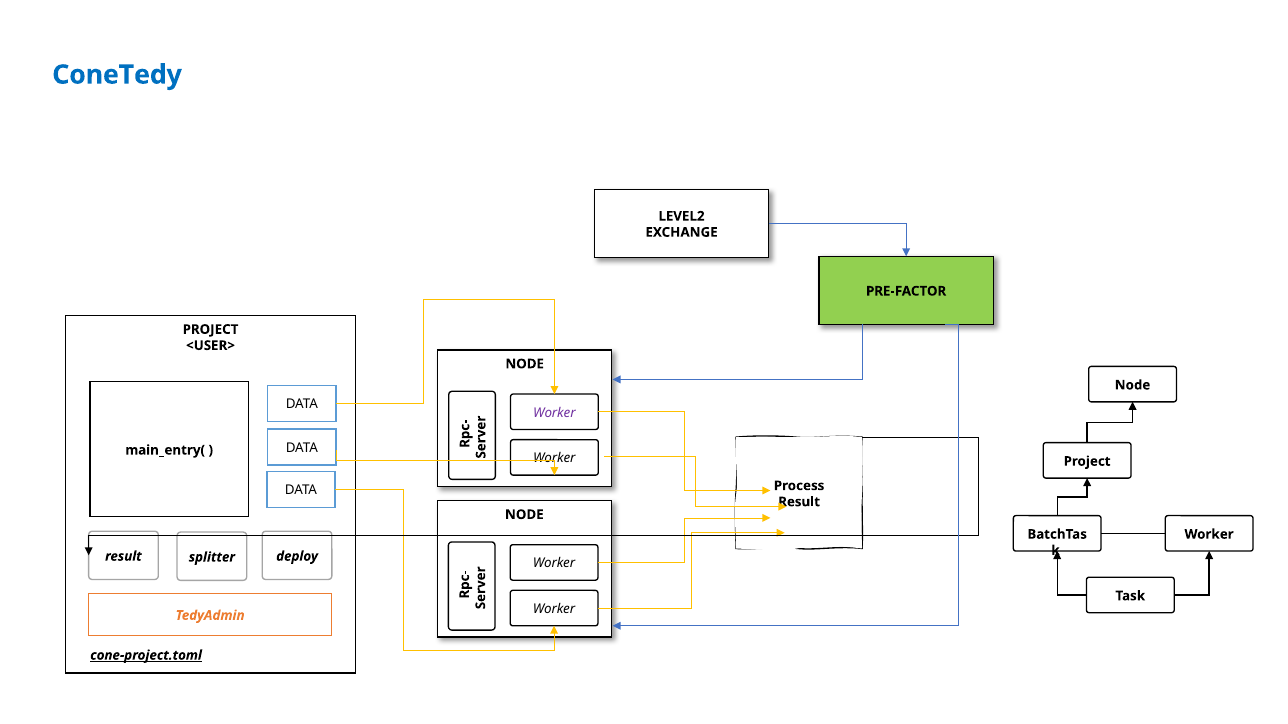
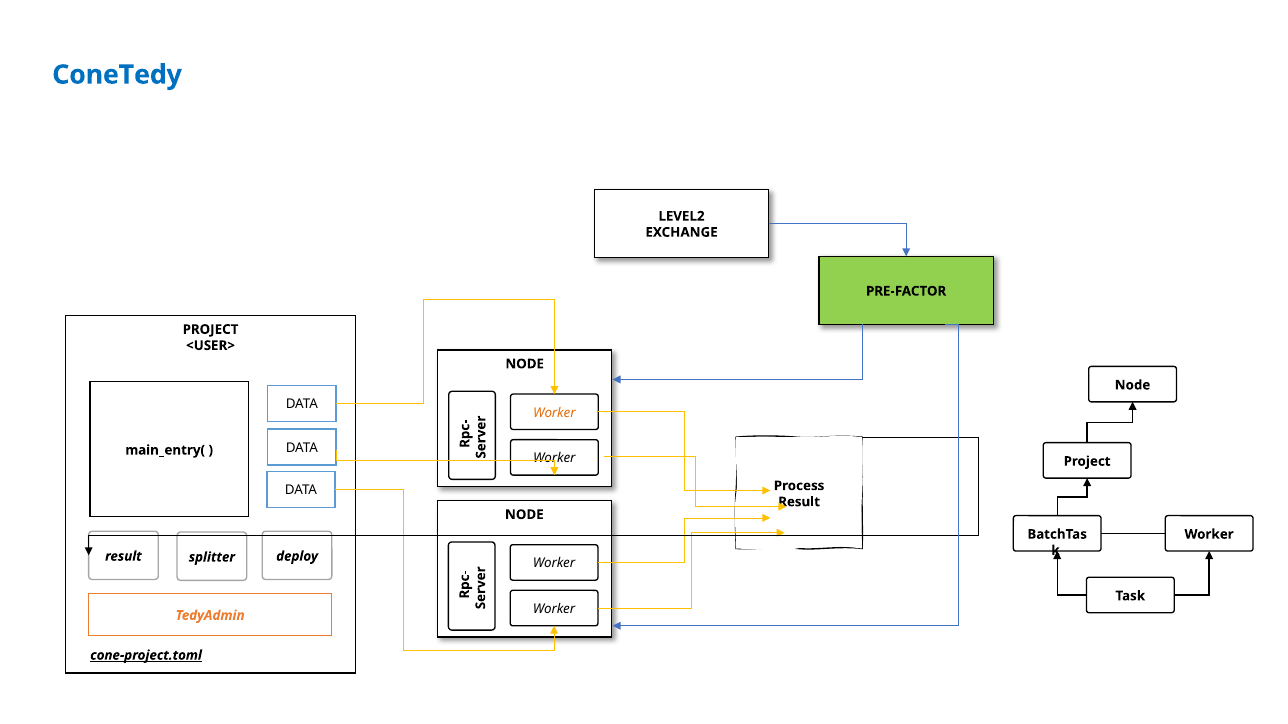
Worker colour: purple -> orange (554, 413)
